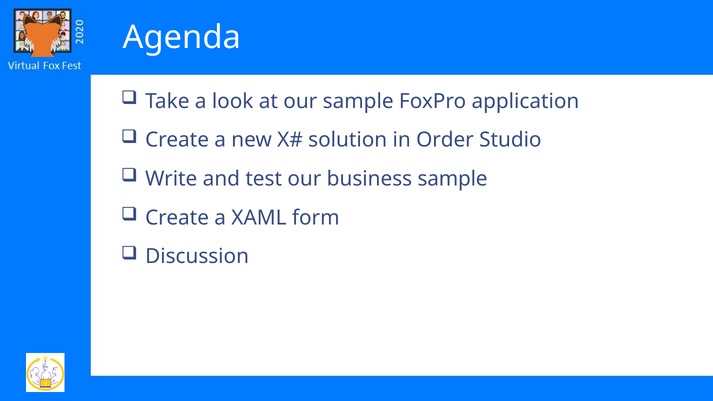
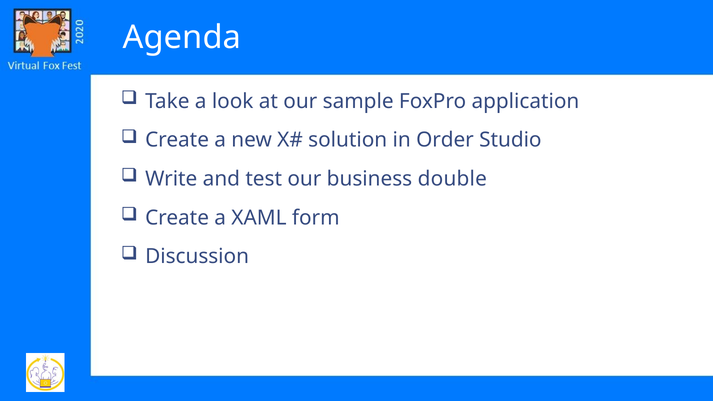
business sample: sample -> double (452, 179)
